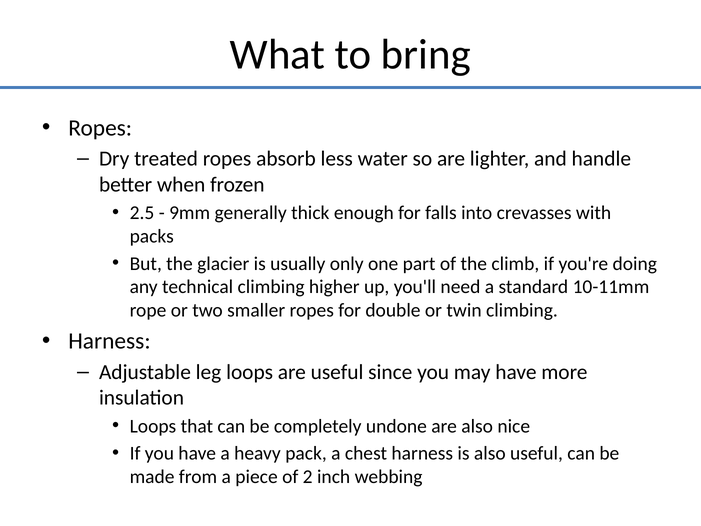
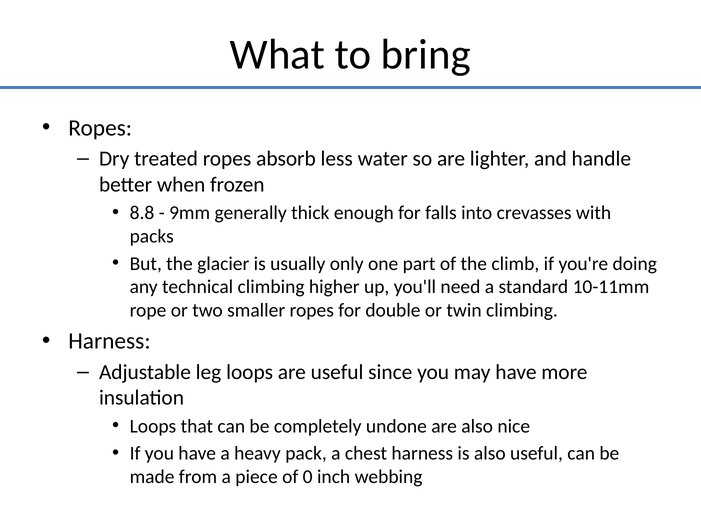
2.5: 2.5 -> 8.8 (142, 213)
2: 2 -> 0 (308, 477)
